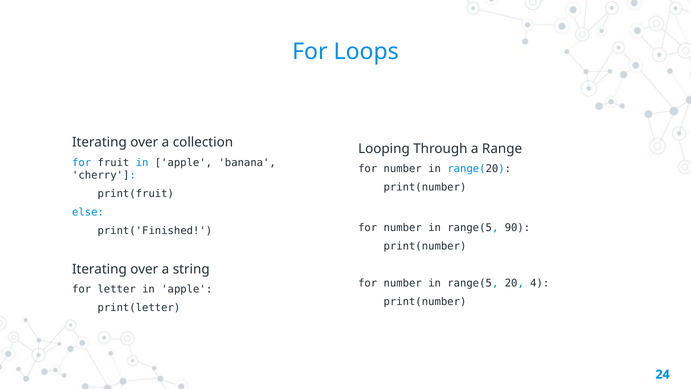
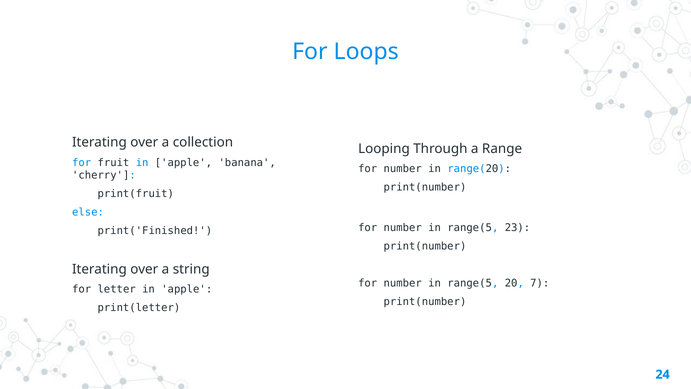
90: 90 -> 23 (517, 228)
4: 4 -> 7 (540, 283)
